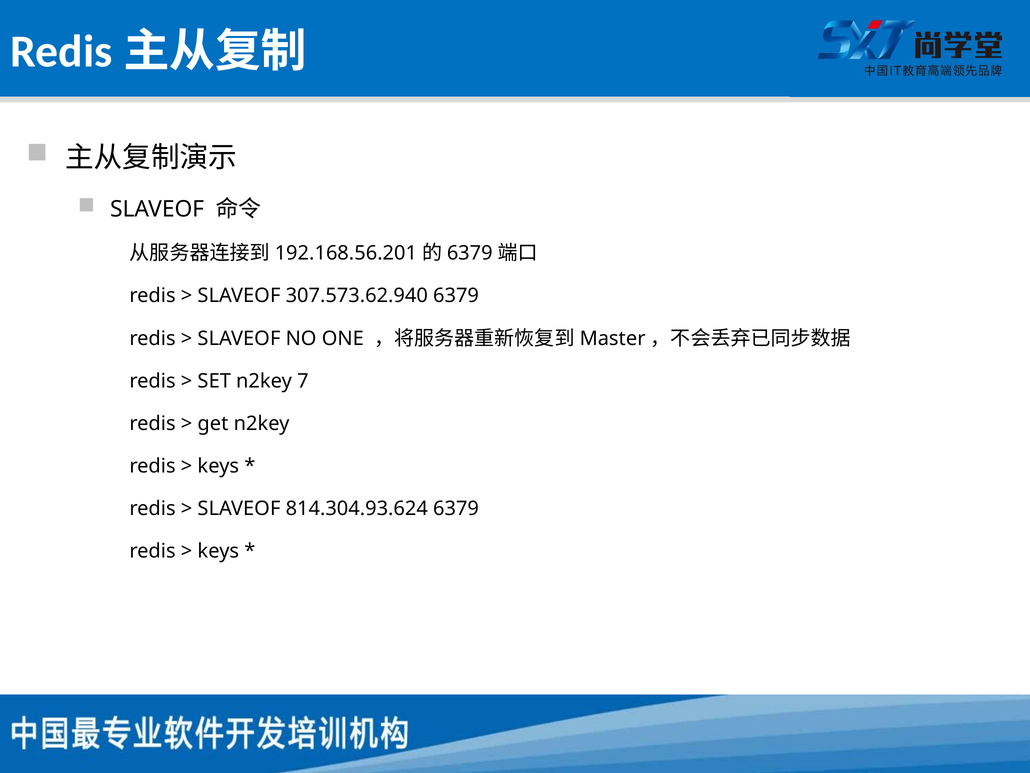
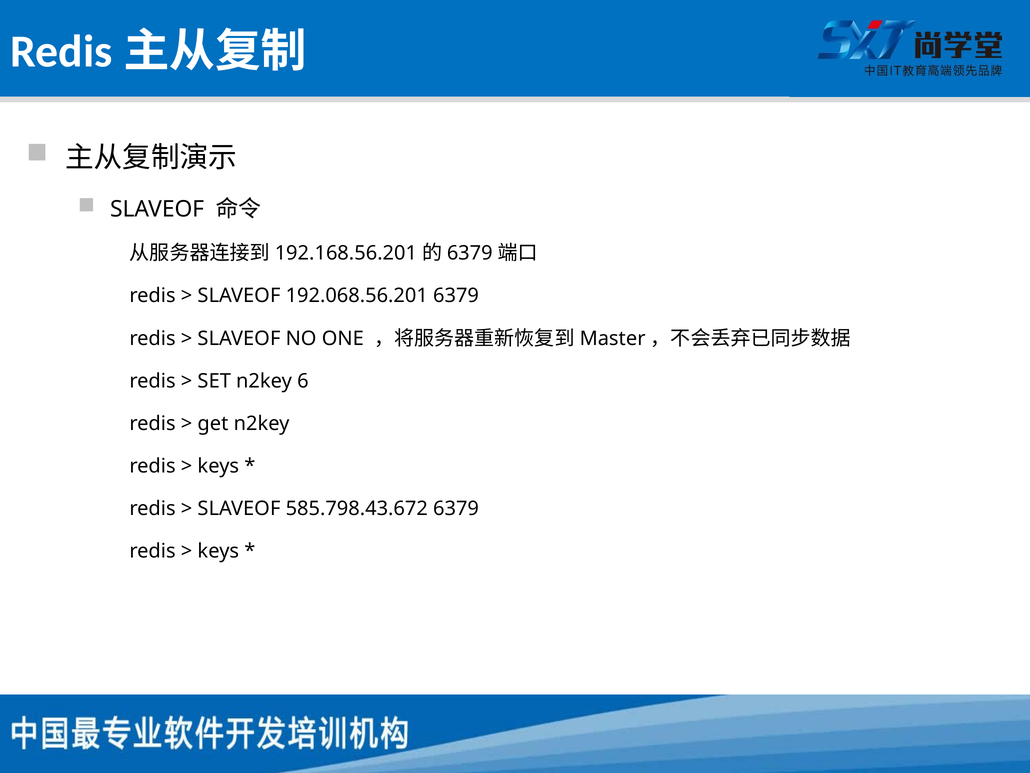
307.573.62.940: 307.573.62.940 -> 192.068.56.201 (357, 296)
7: 7 -> 6 (303, 381)
814.304.93.624: 814.304.93.624 -> 585.798.43.672 (357, 508)
